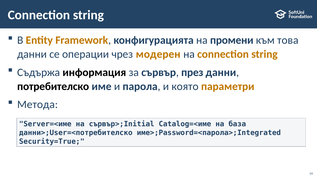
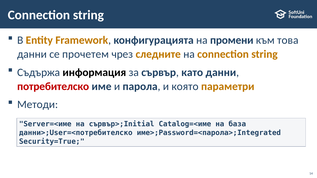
операции: операции -> прочетем (85, 54)
модерен: модерен -> следните (158, 54)
през: през -> като (192, 72)
потребителско colour: black -> red (53, 87)
Метода: Метода -> Методи (38, 105)
